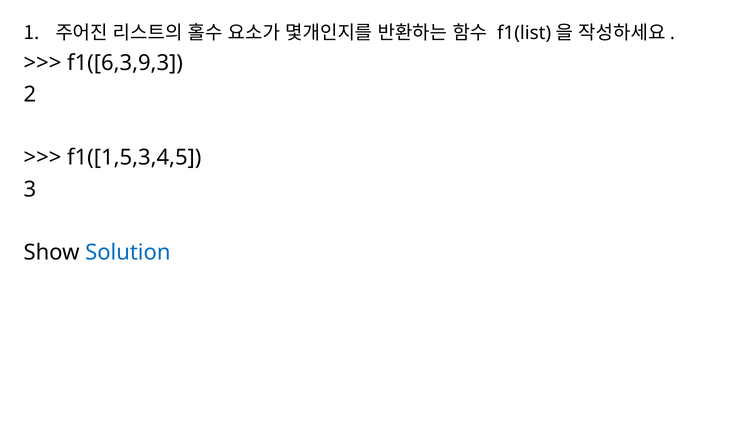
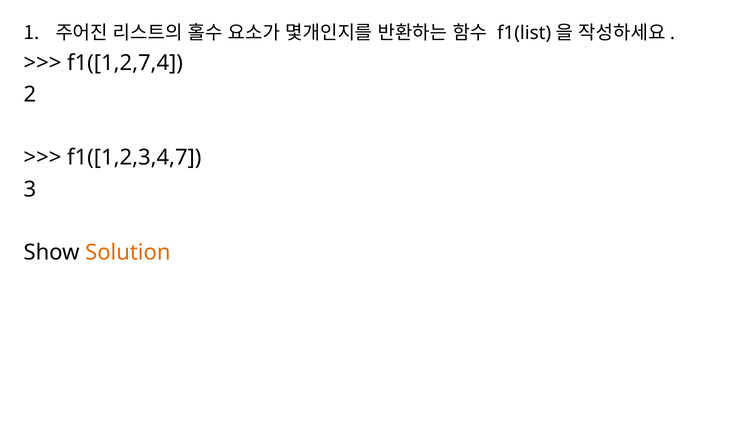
f1([6,3,9,3: f1([6,3,9,3 -> f1([1,2,7,4 (125, 63)
f1([1,5,3,4,5: f1([1,5,3,4,5 -> f1([1,2,3,4,7 (134, 158)
Solution colour: blue -> orange (128, 253)
